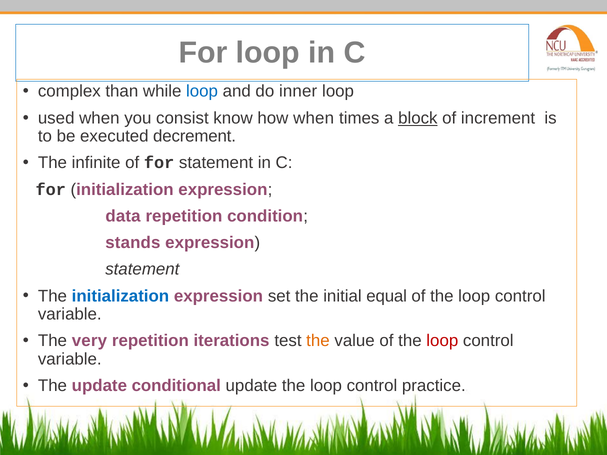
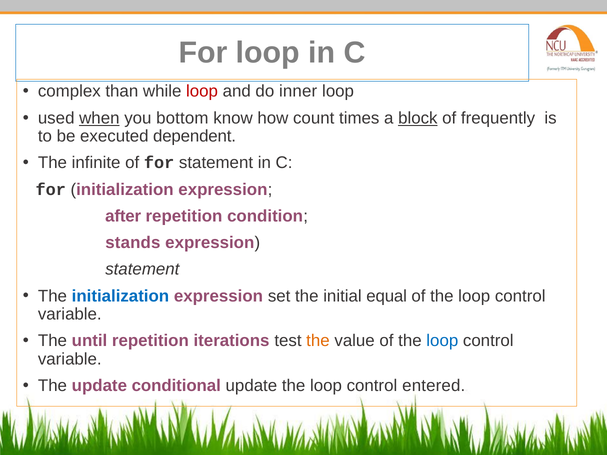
loop colour: blue -> red (202, 91)
when underline: none -> present (99, 118)
consist: consist -> bottom (182, 118)
how when: when -> count (314, 118)
increment: increment -> frequently (498, 118)
decrement: decrement -> dependent (195, 136)
data: data -> after (123, 216)
very: very -> until (90, 341)
loop colour: red -> blue (442, 341)
practice: practice -> entered (434, 386)
